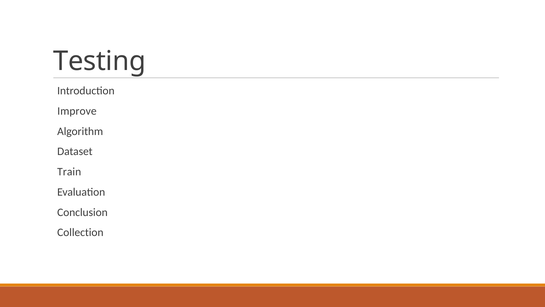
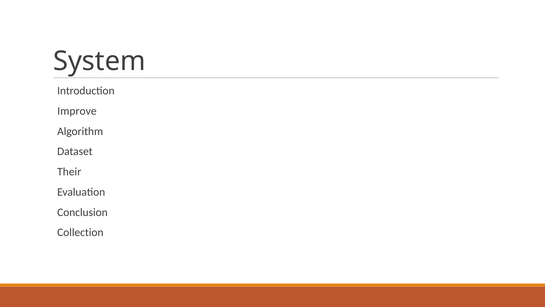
Testing: Testing -> System (99, 61)
Train: Train -> Their (69, 172)
